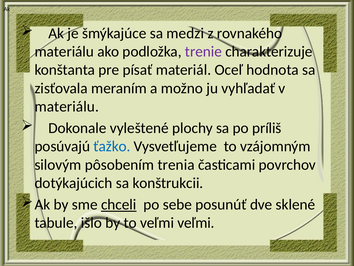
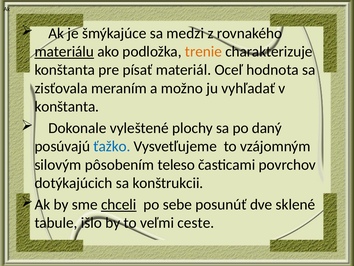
materiálu underline: none -> present (64, 52)
trenie colour: purple -> orange (203, 52)
materiálu: materiálu -> konštanta (67, 106)
príliš: príliš -> daný (267, 128)
trenia: trenia -> teleso (176, 164)
veľmi veľmi: veľmi -> ceste (196, 223)
